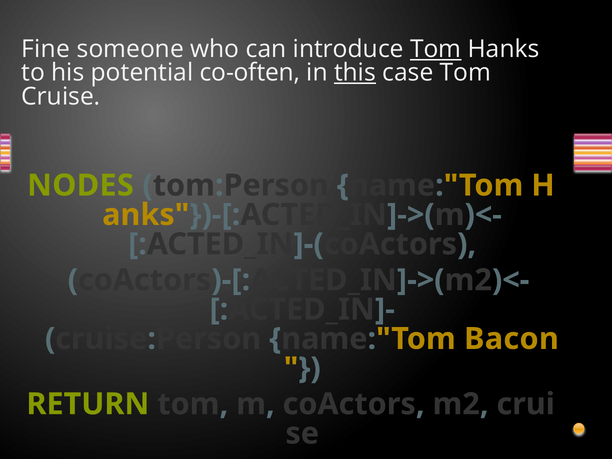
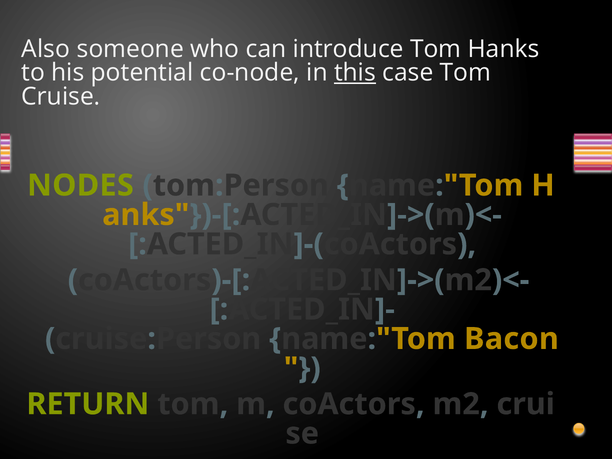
Fine: Fine -> Also (46, 49)
Tom underline: present -> none (436, 49)
co-often: co-often -> co-node (250, 73)
